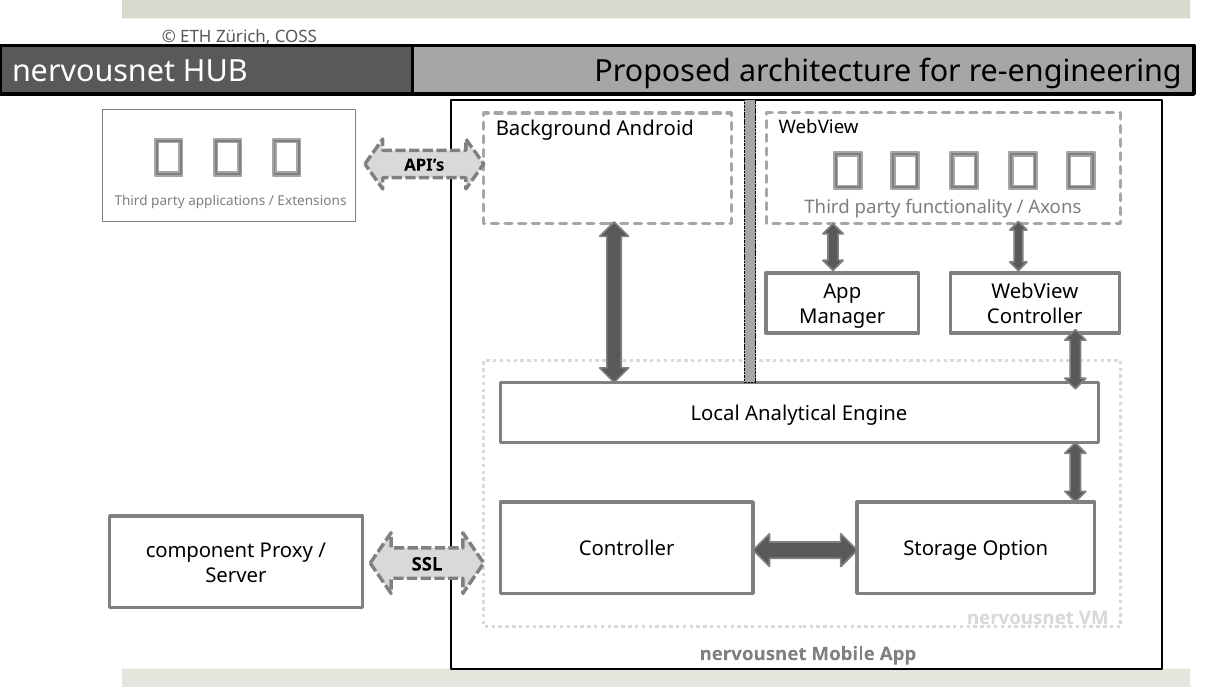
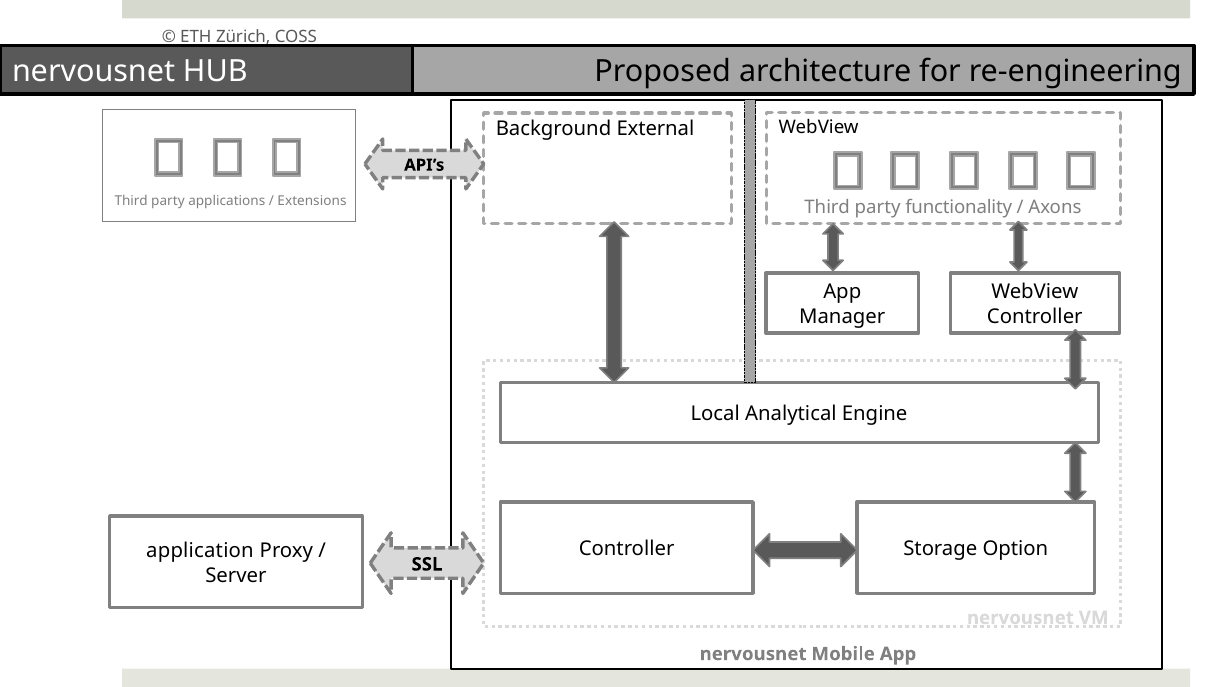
Android: Android -> External (655, 129)
component: component -> application (200, 551)
